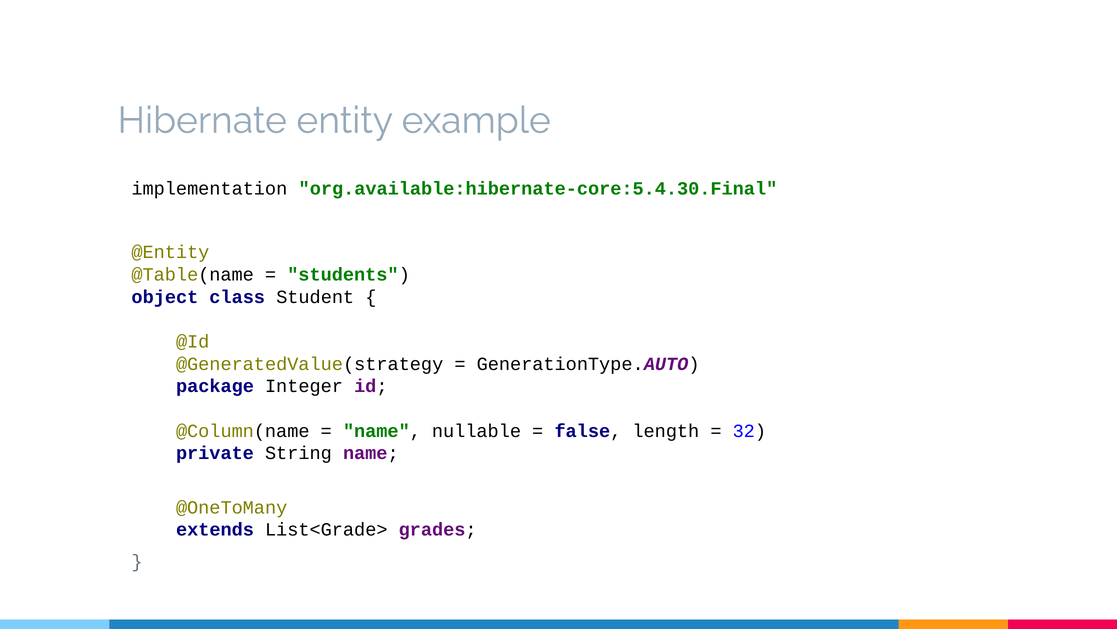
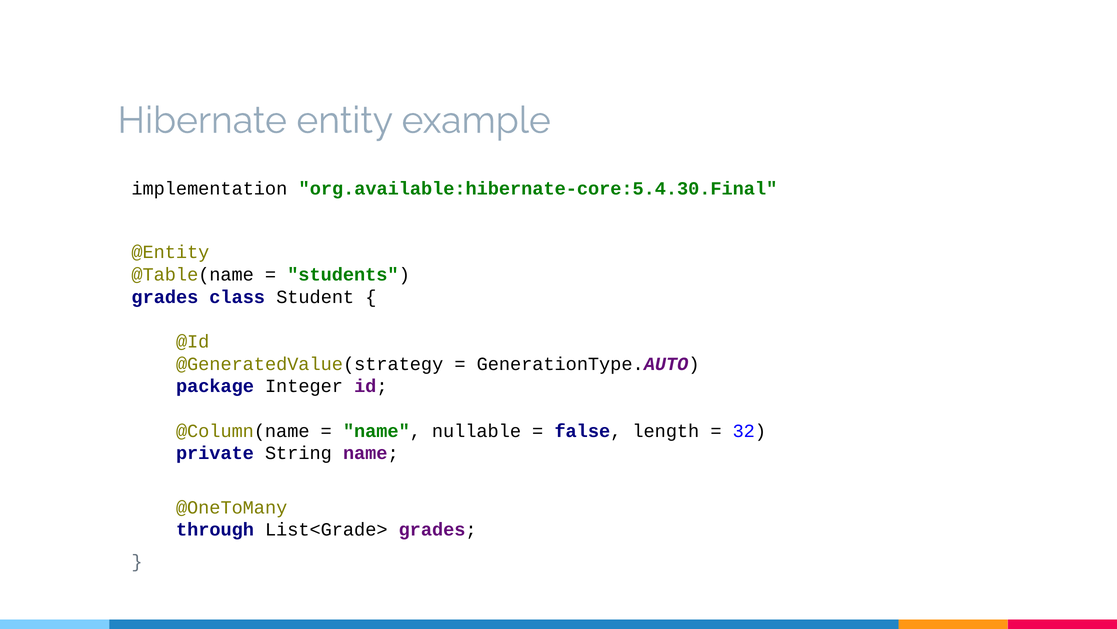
object: object -> grades (165, 297)
extends: extends -> through (215, 529)
